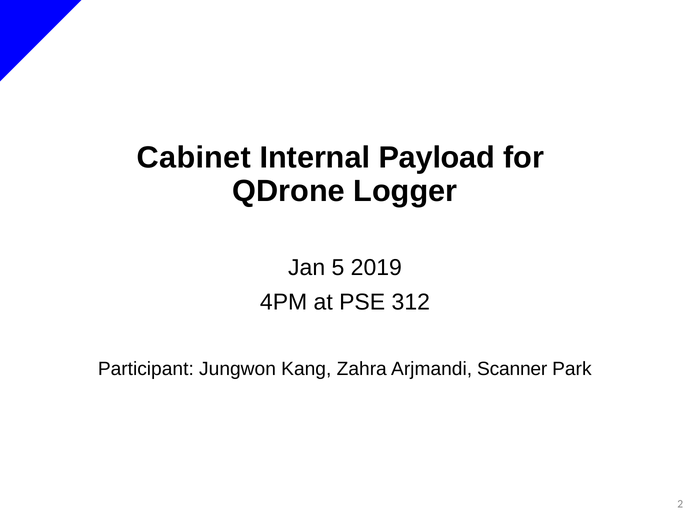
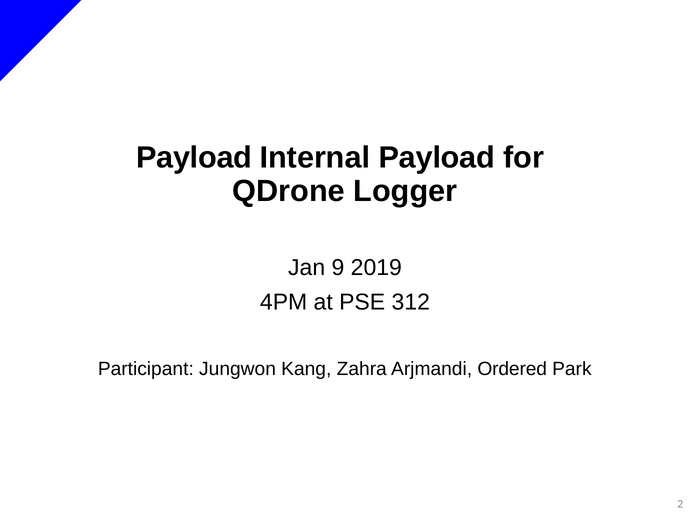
Cabinet: Cabinet -> Payload (194, 158)
5: 5 -> 9 (338, 268)
Scanner: Scanner -> Ordered (512, 369)
